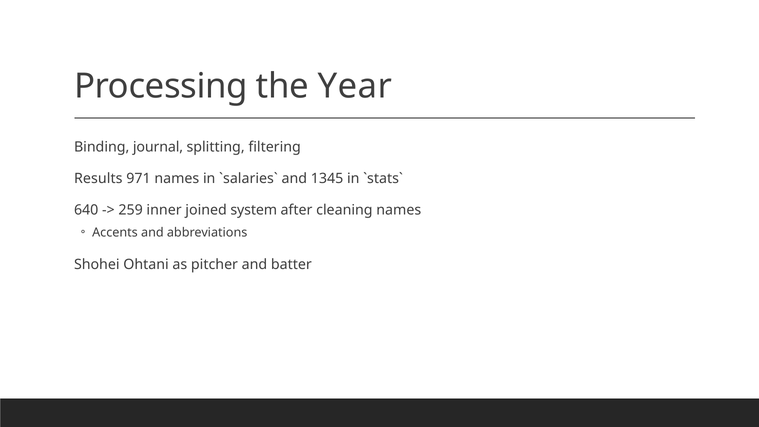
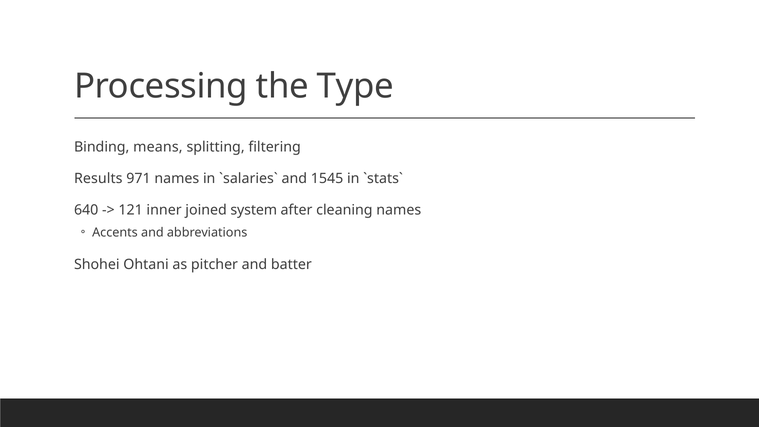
Year: Year -> Type (355, 86)
journal: journal -> means (158, 147)
1345: 1345 -> 1545 (327, 179)
259: 259 -> 121 (131, 210)
